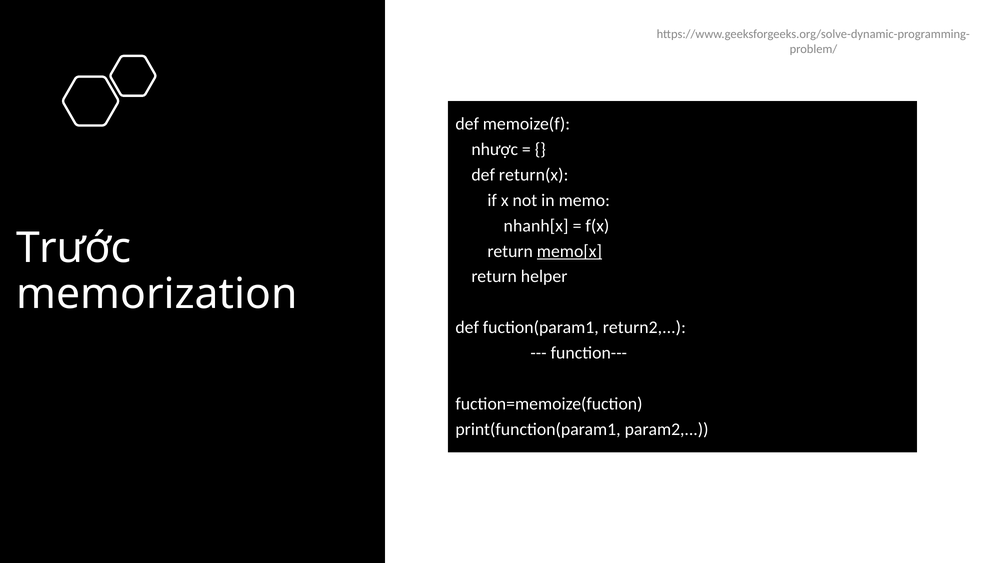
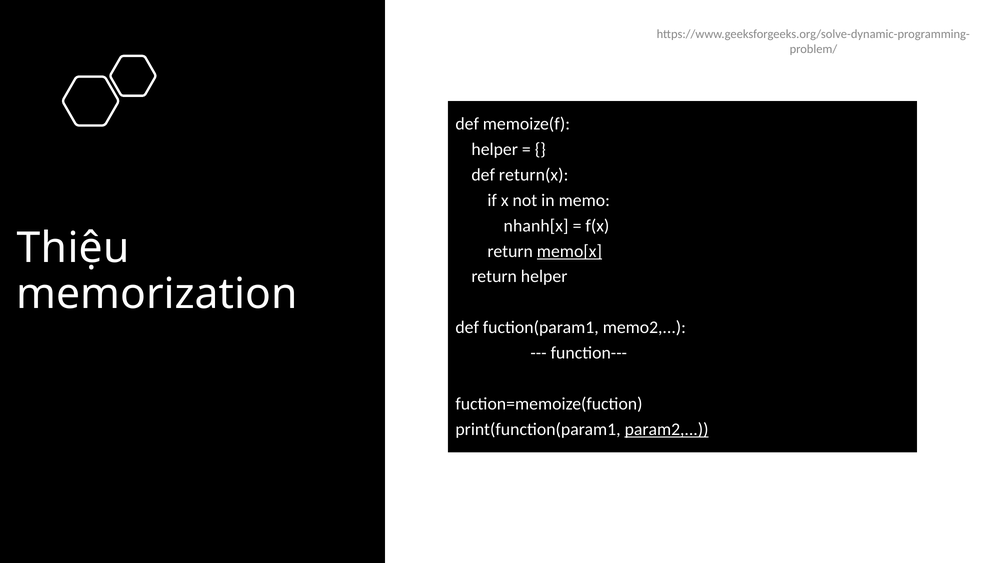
nhược: nhược -> helper (495, 149)
Trước: Trước -> Thiệu (73, 248)
return2: return2 -> memo2 (644, 327)
param2 underline: none -> present (667, 429)
